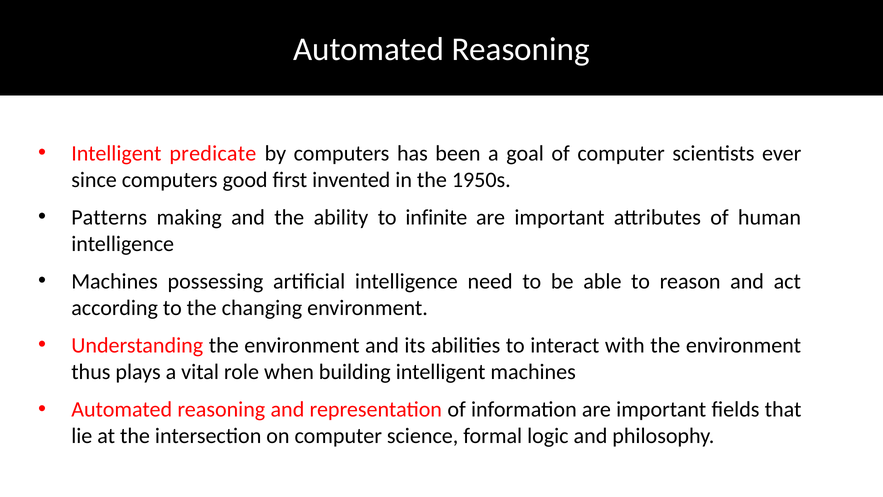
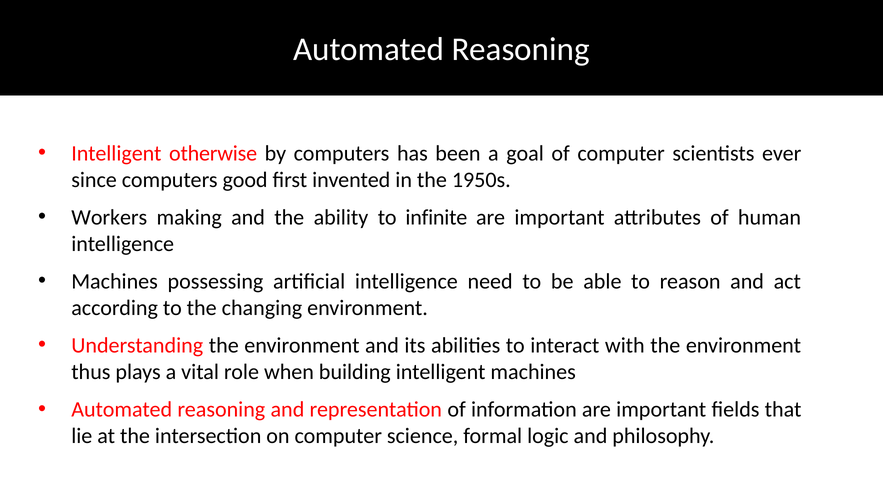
predicate: predicate -> otherwise (213, 153)
Patterns: Patterns -> Workers (109, 217)
